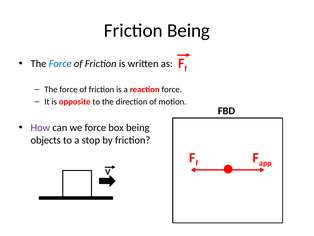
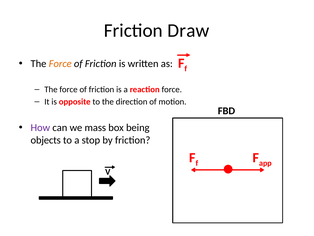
Friction Being: Being -> Draw (188, 30)
Force colour: blue -> orange (60, 64)
we force: force -> mass (95, 127)
